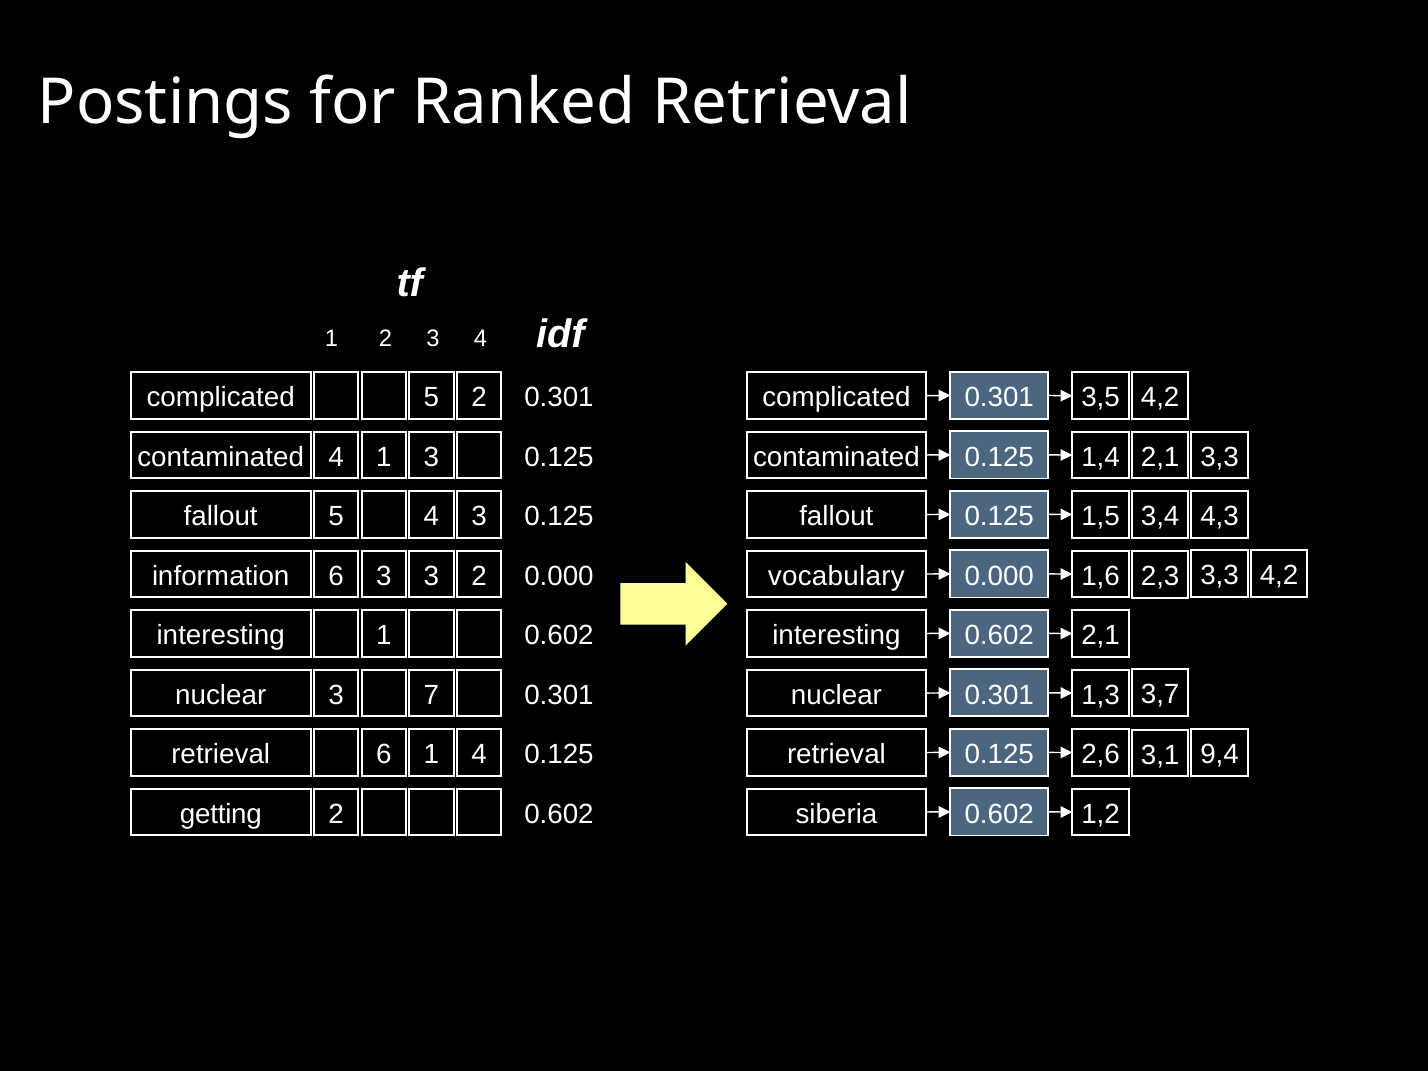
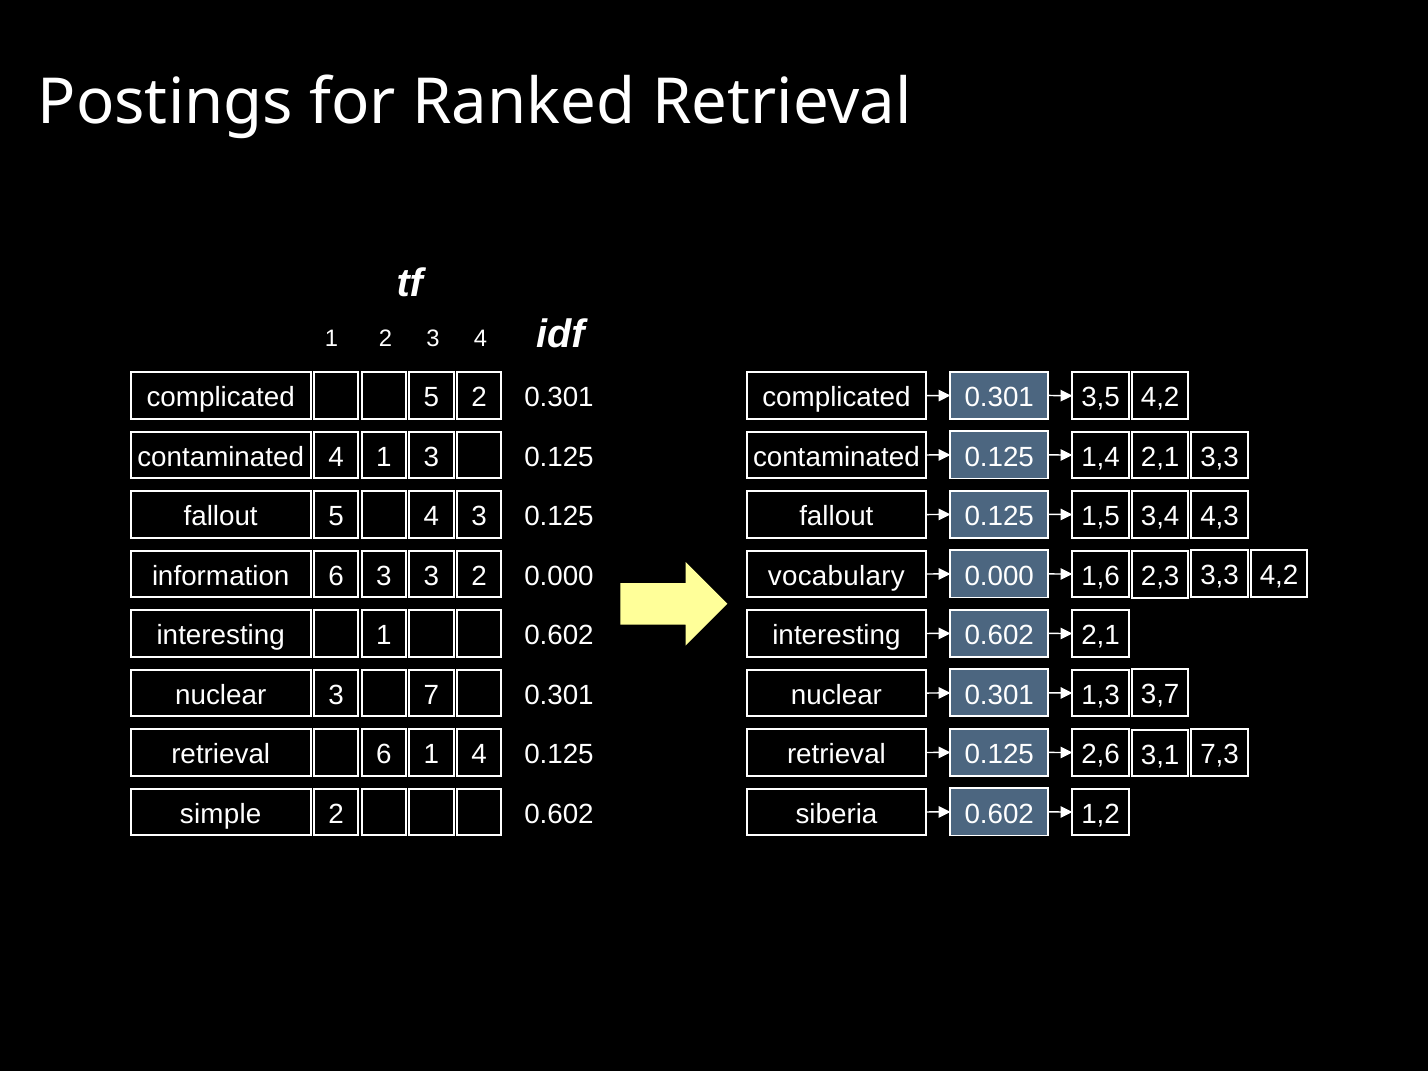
9,4: 9,4 -> 7,3 (1220, 754)
getting: getting -> simple (221, 814)
